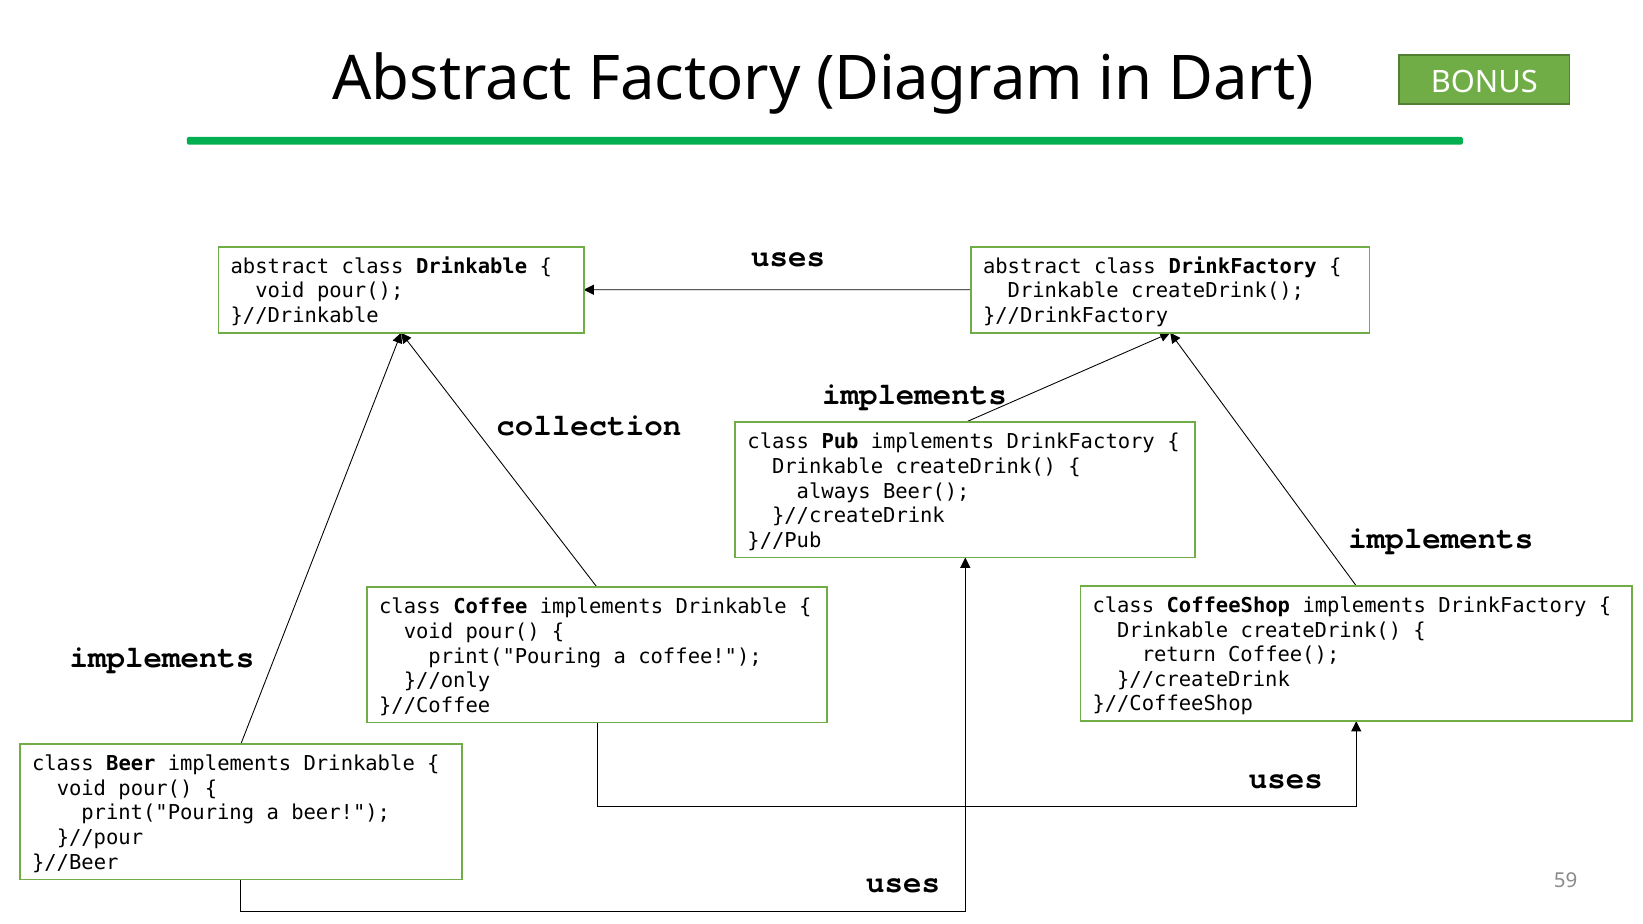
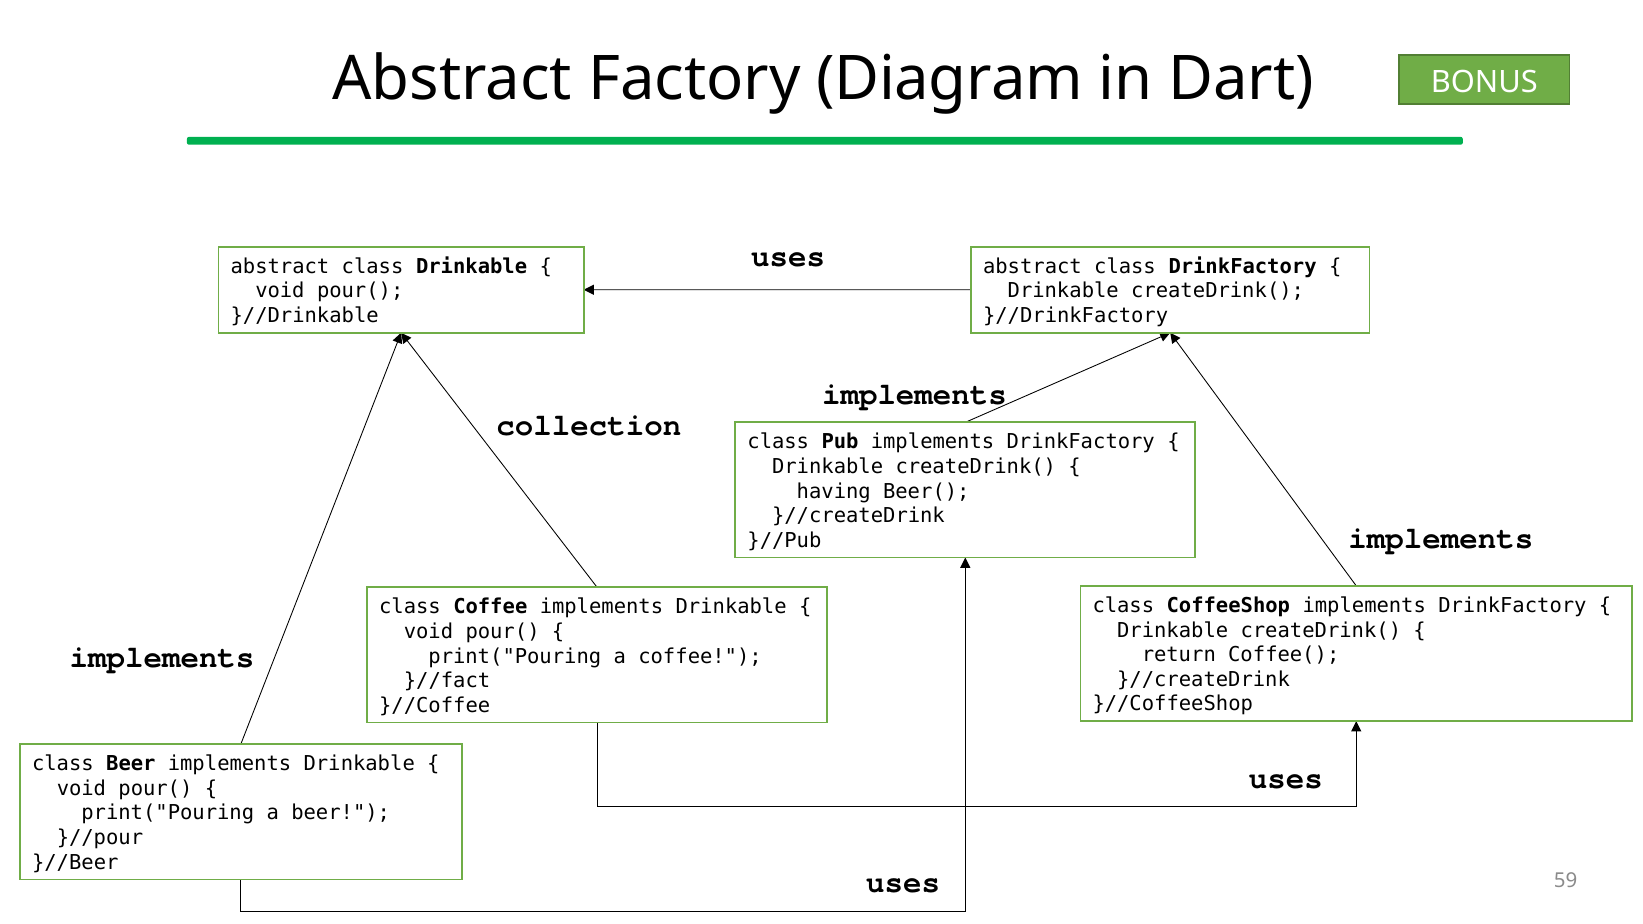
always: always -> having (834, 491)
}//only: }//only -> }//fact (447, 681)
